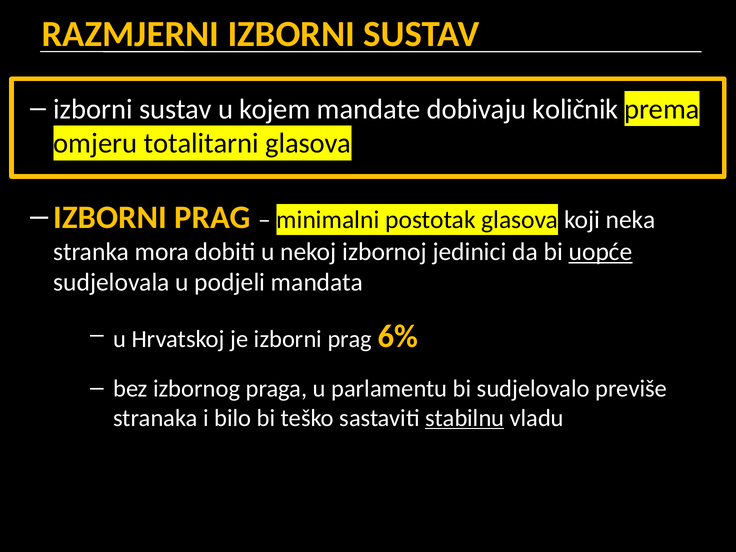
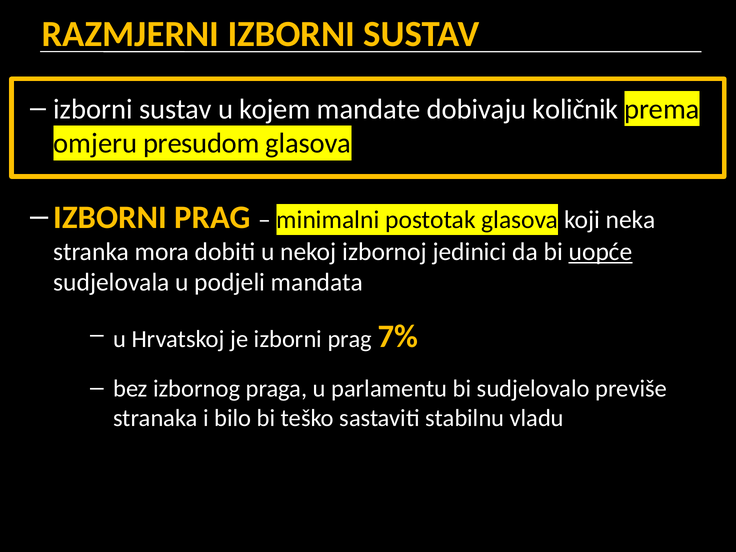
totalitarni: totalitarni -> presudom (201, 143)
6%: 6% -> 7% (398, 336)
stabilnu underline: present -> none (465, 418)
